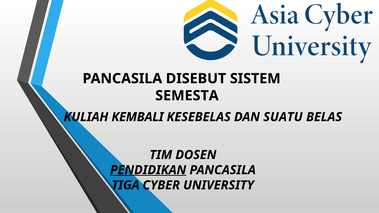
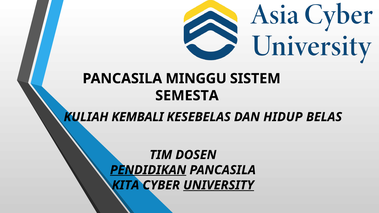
DISEBUT: DISEBUT -> MINGGU (196, 79)
SUATU: SUATU -> HIDUP (283, 117)
TIGA: TIGA -> KITA (126, 185)
UNIVERSITY underline: none -> present (219, 185)
